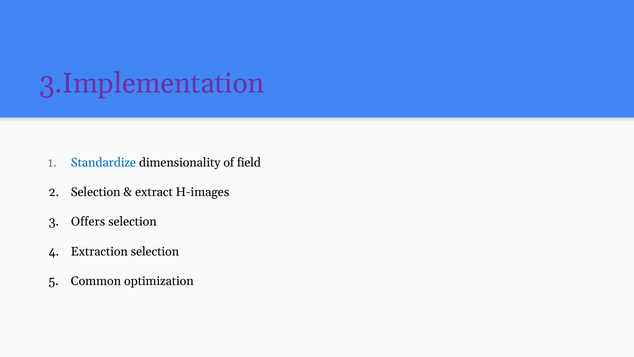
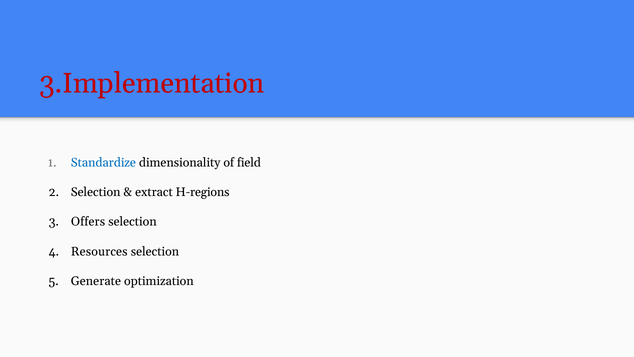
3.Implementation colour: purple -> red (152, 83)
H-images: H-images -> H-regions (203, 192)
Extraction: Extraction -> Resources (99, 251)
Common: Common -> Generate (96, 281)
